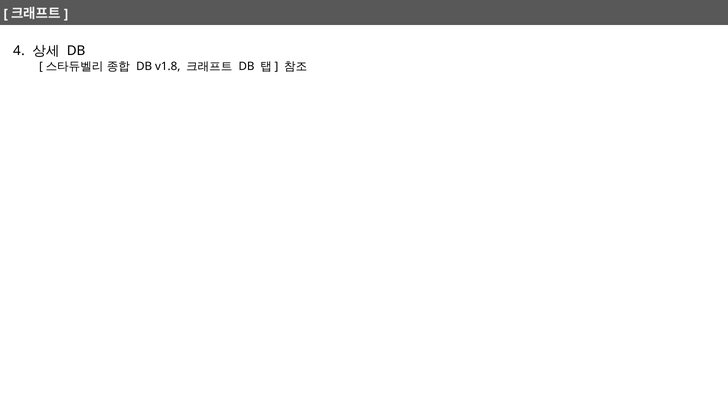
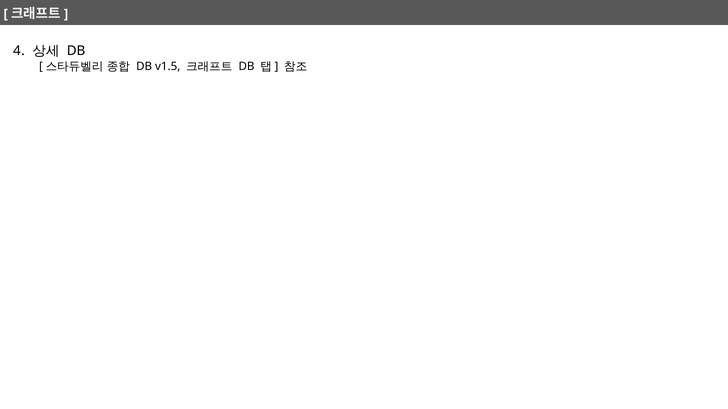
v1.8: v1.8 -> v1.5 (168, 67)
